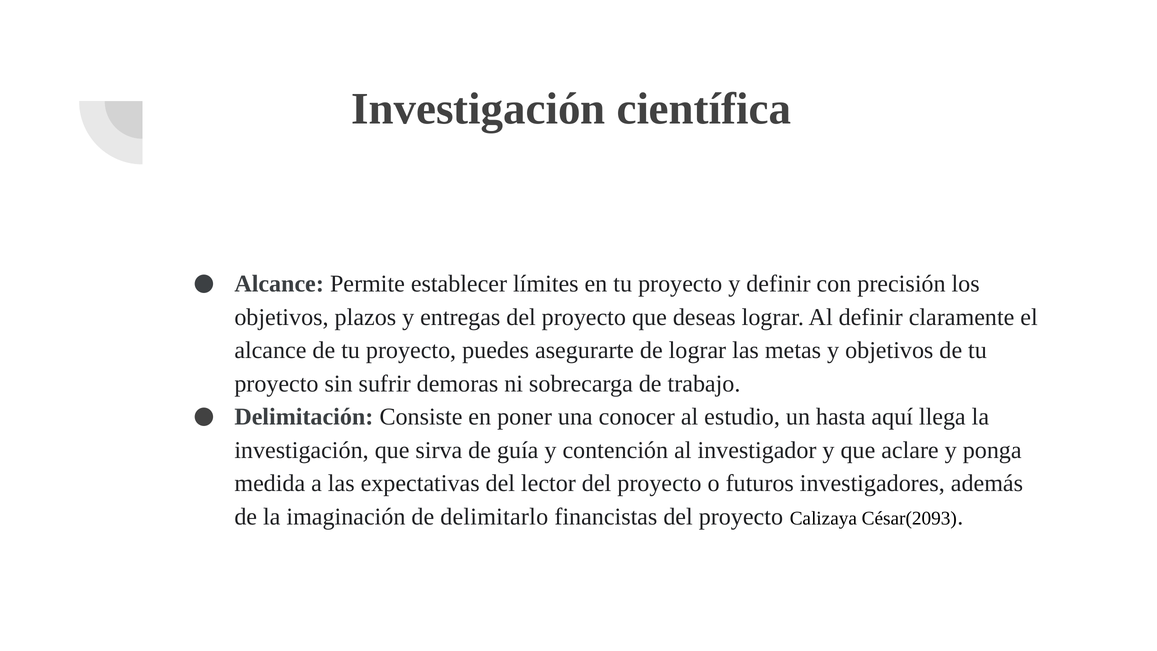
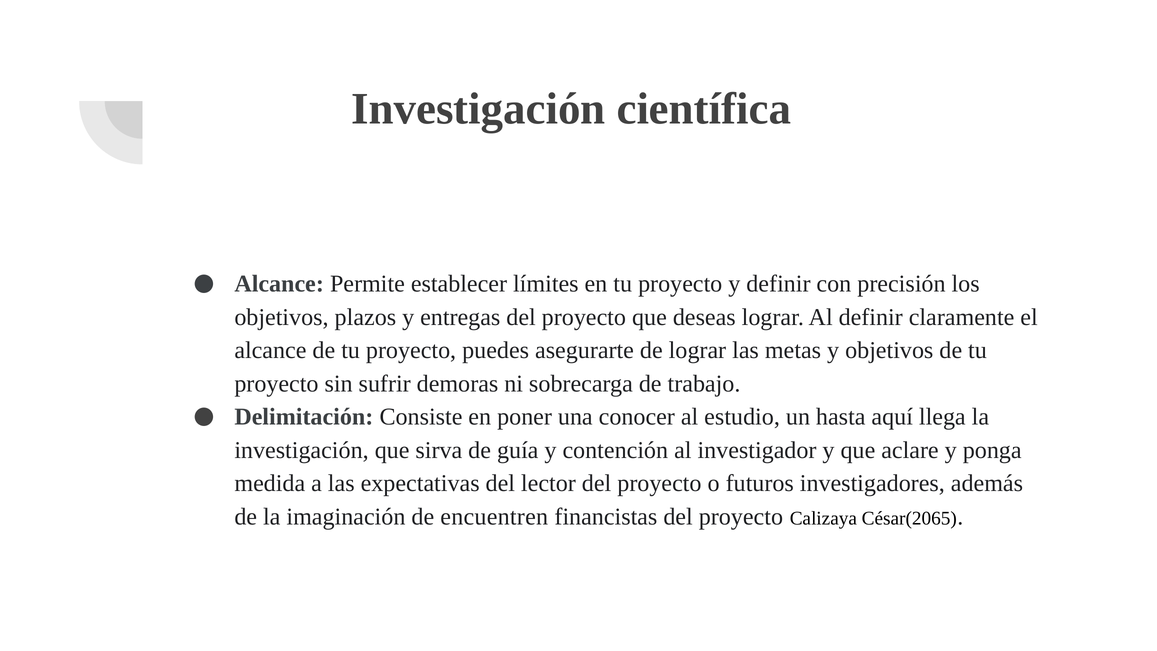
delimitarlo: delimitarlo -> encuentren (494, 517)
César(2093: César(2093 -> César(2065 (909, 518)
